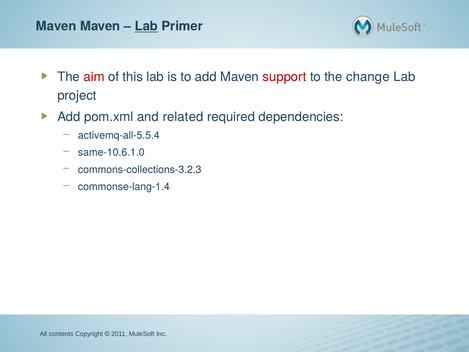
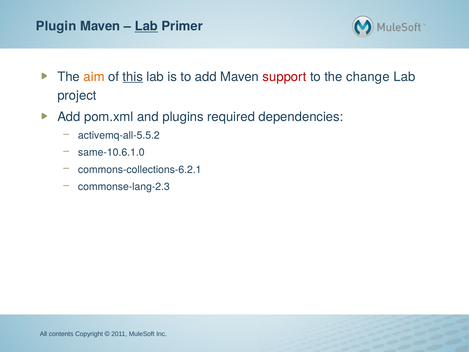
Maven: Maven -> Plugin (56, 26)
aim colour: red -> orange (94, 77)
this underline: none -> present (133, 77)
related: related -> plugins (183, 117)
activemq-all-5.5.4: activemq-all-5.5.4 -> activemq-all-5.5.2 (119, 135)
commons-collections-3.2.3: commons-collections-3.2.3 -> commons-collections-6.2.1 (140, 169)
commonse-lang-1.4: commonse-lang-1.4 -> commonse-lang-2.3 (124, 187)
